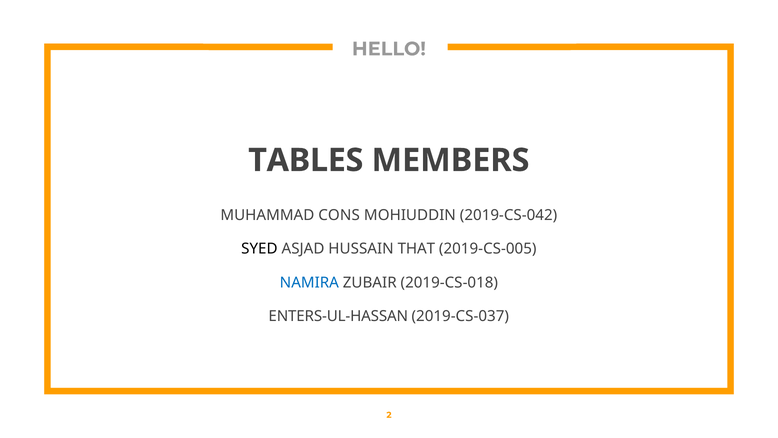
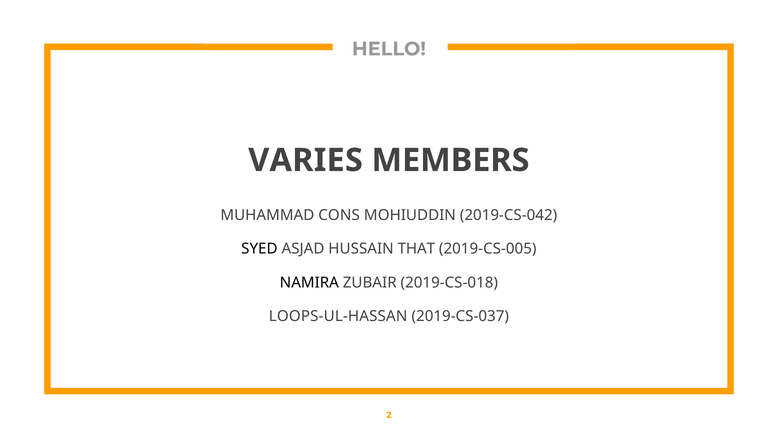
TABLES: TABLES -> VARIES (306, 160)
NAMIRA colour: blue -> black (309, 282)
ENTERS-UL-HASSAN: ENTERS-UL-HASSAN -> LOOPS-UL-HASSAN (338, 316)
